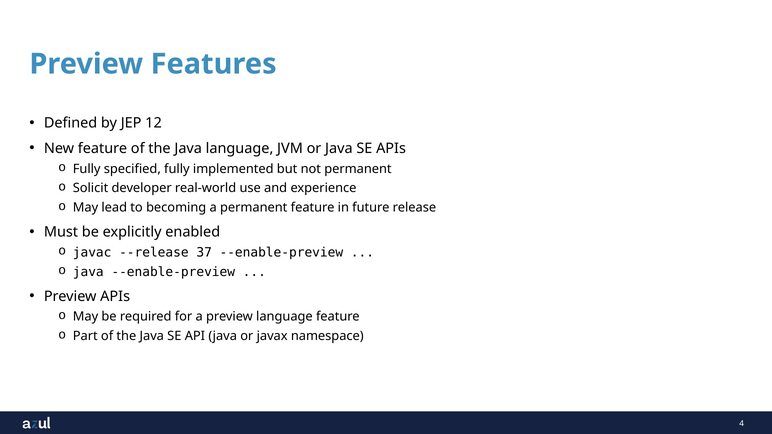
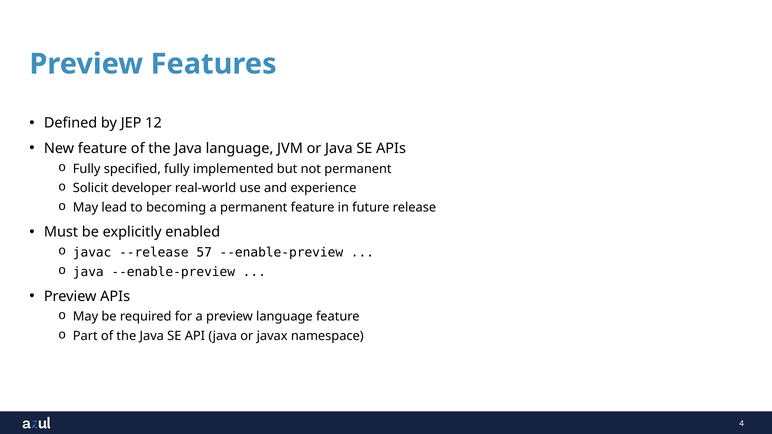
37: 37 -> 57 (204, 253)
